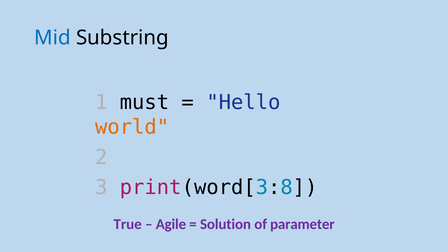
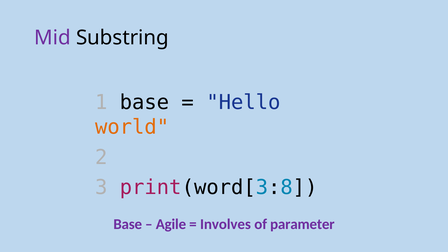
Mid colour: blue -> purple (52, 38)
1 must: must -> base (145, 102)
True: True -> Base (128, 224)
Solution: Solution -> Involves (225, 224)
